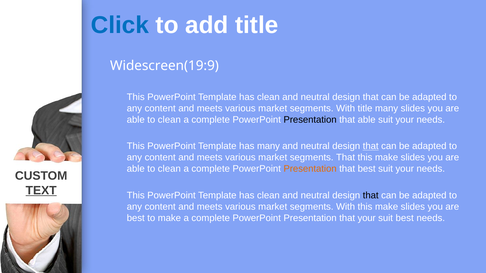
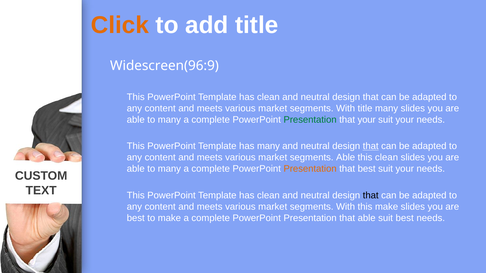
Click colour: blue -> orange (120, 25)
Widescreen(19:9: Widescreen(19:9 -> Widescreen(96:9 (164, 66)
clean: clean -> many (169, 120)
Presentation colour: black -> green (310, 120)
that able: able -> your (367, 120)
segments That: That -> Able (346, 158)
make: make -> clean (387, 158)
clean: clean -> many (169, 169)
TEXT underline: present -> none (41, 191)
that your: your -> able (367, 218)
